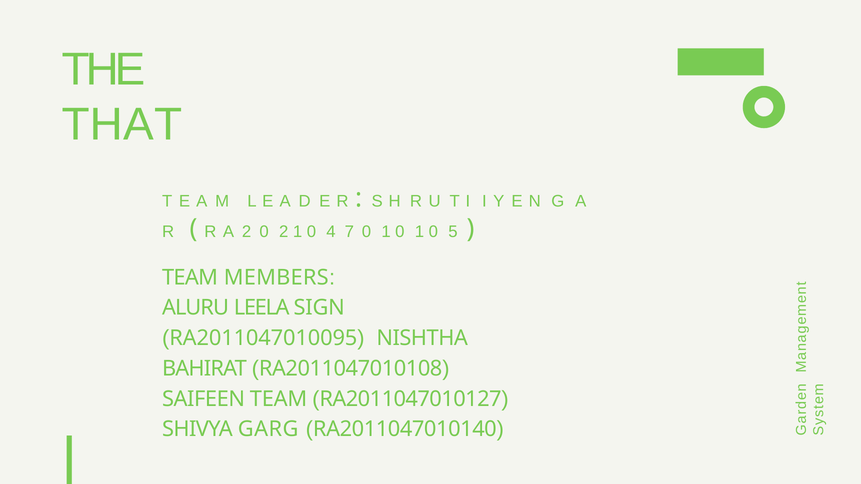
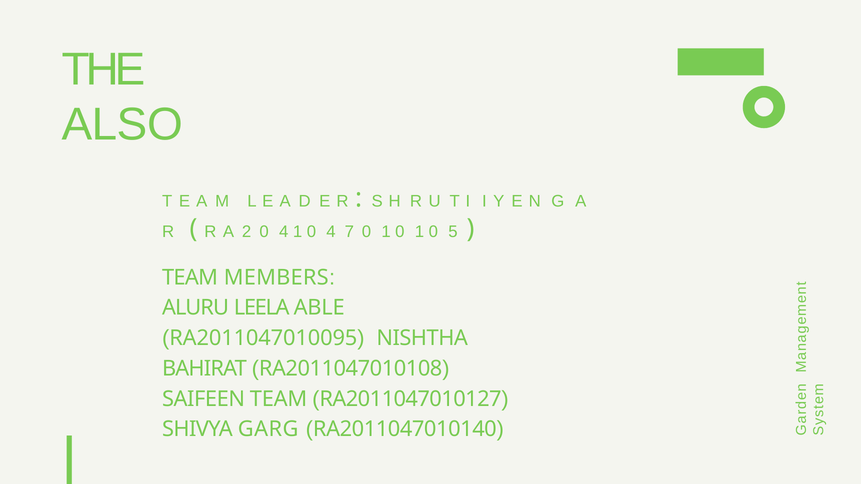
THAT: THAT -> ALSO (122, 125)
2 0 2: 2 -> 4 (284, 232)
SIGN: SIGN -> ABLE (319, 308)
